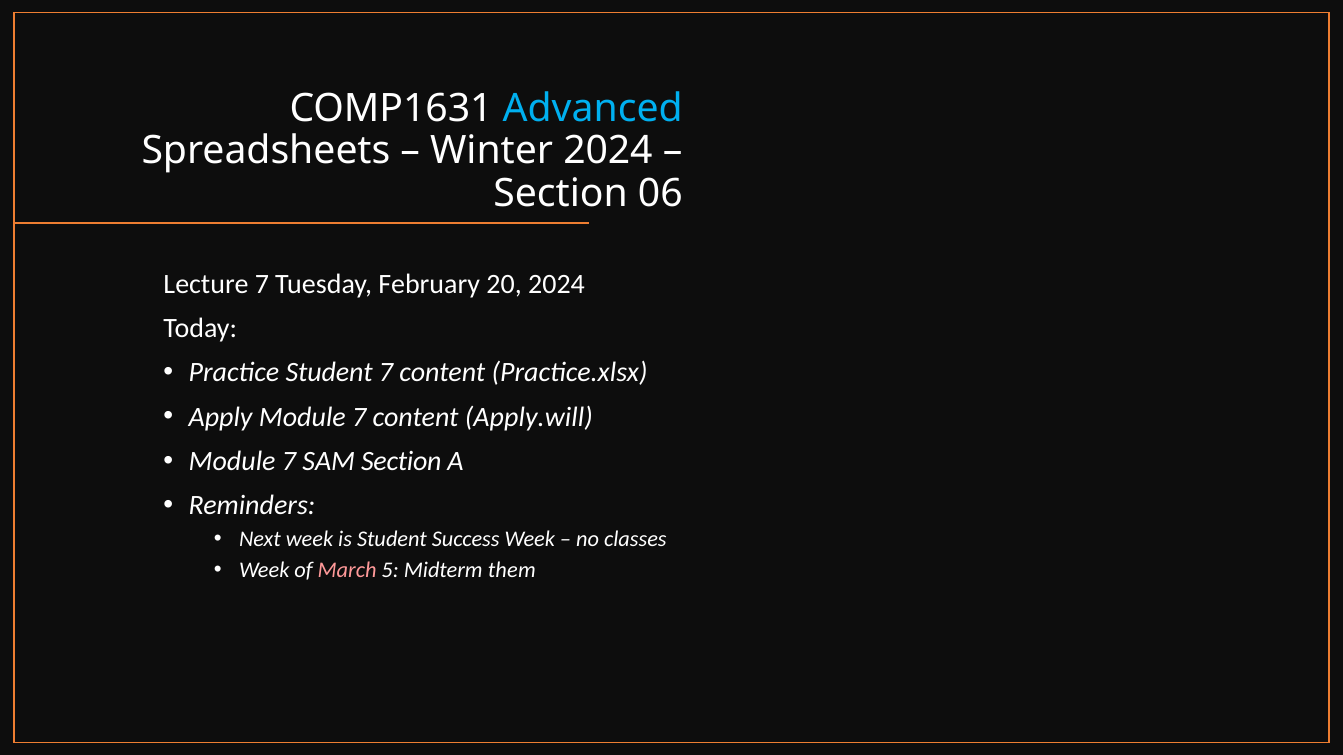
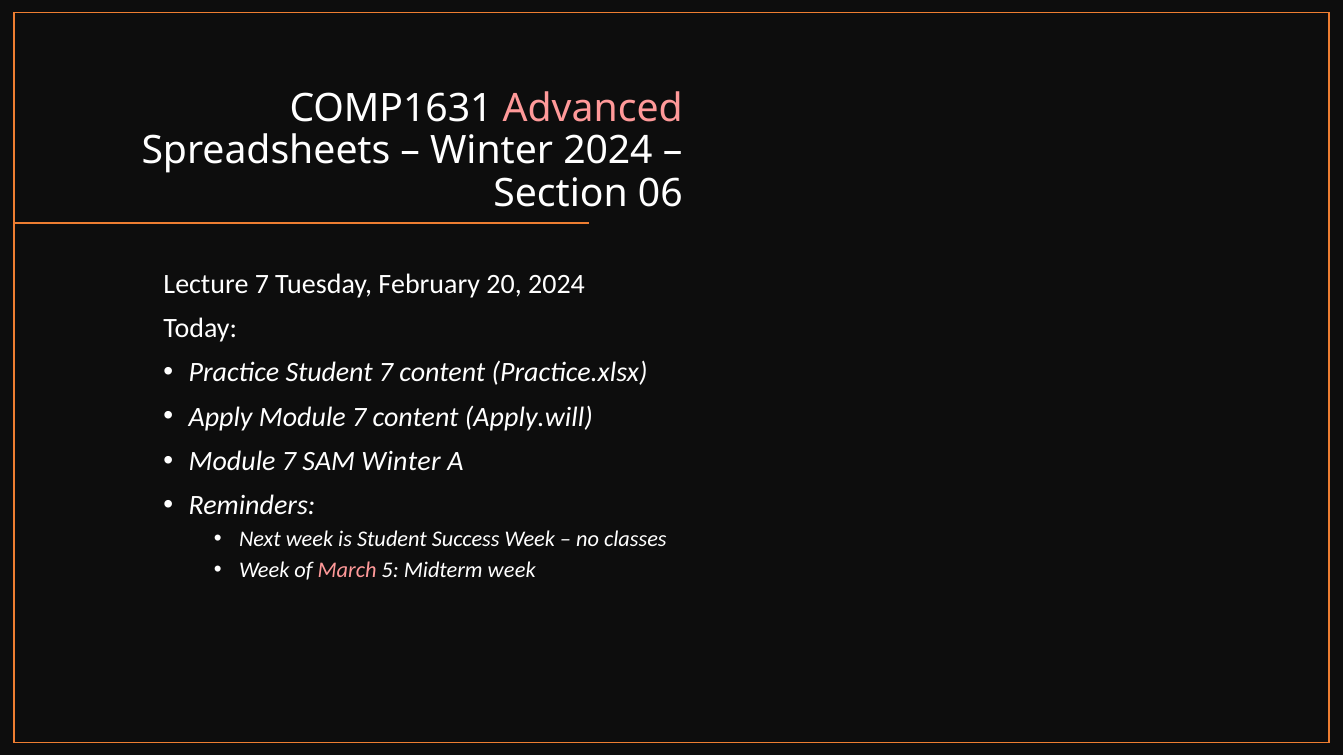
Advanced colour: light blue -> pink (593, 109)
SAM Section: Section -> Winter (401, 461)
Midterm them: them -> week (512, 571)
